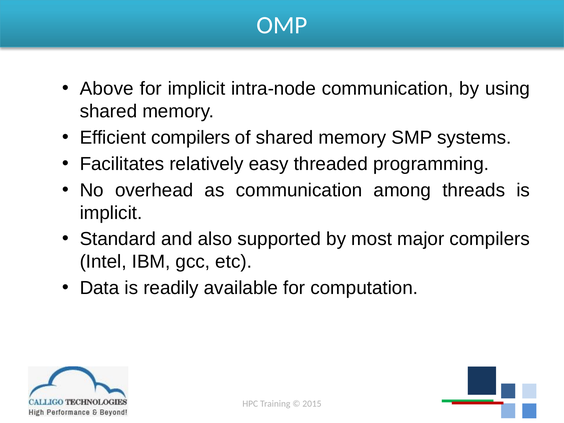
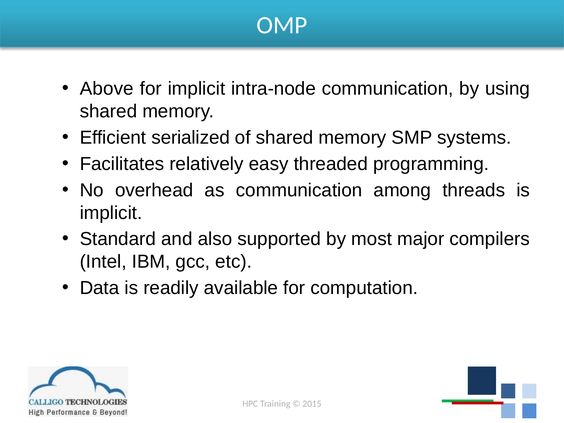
Efficient compilers: compilers -> serialized (191, 138)
